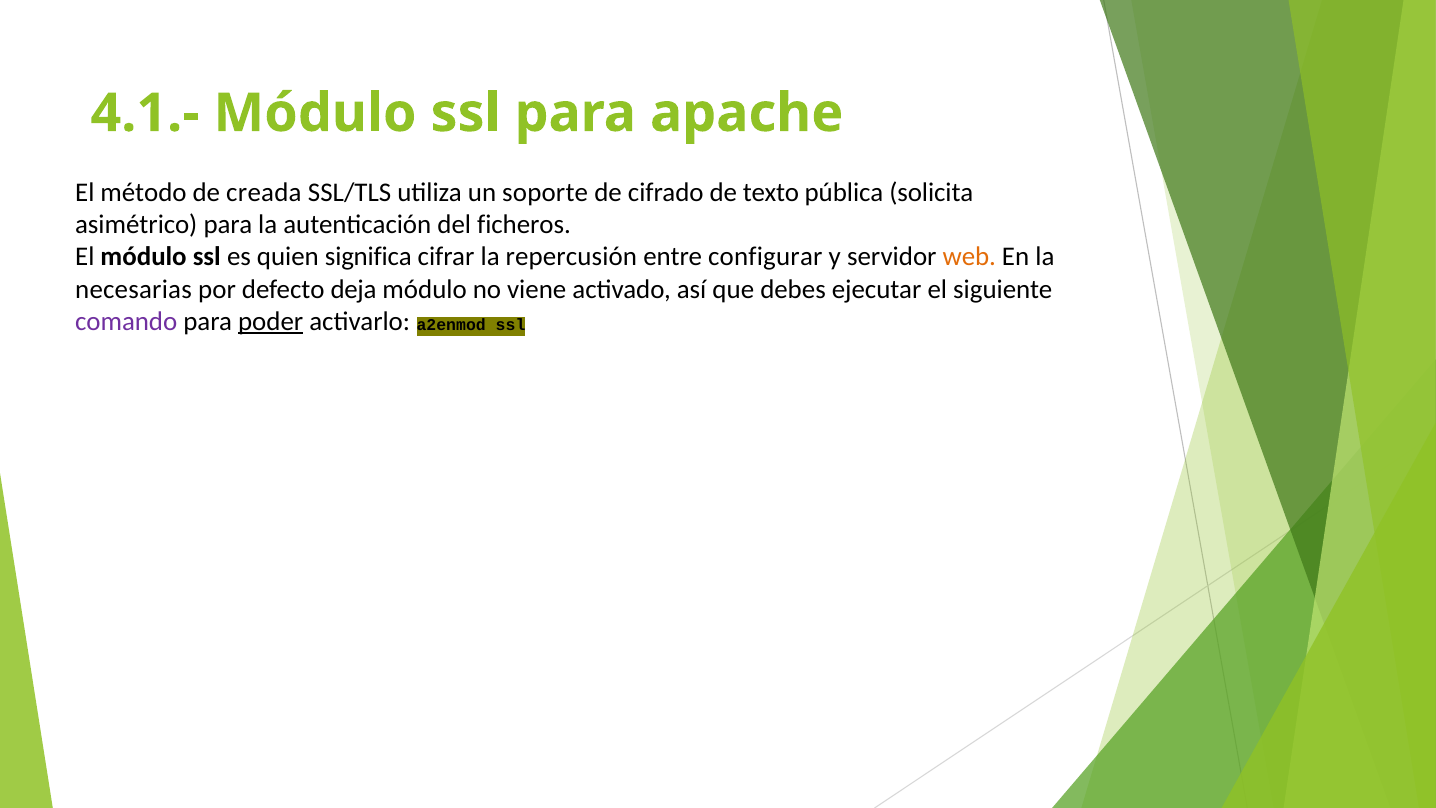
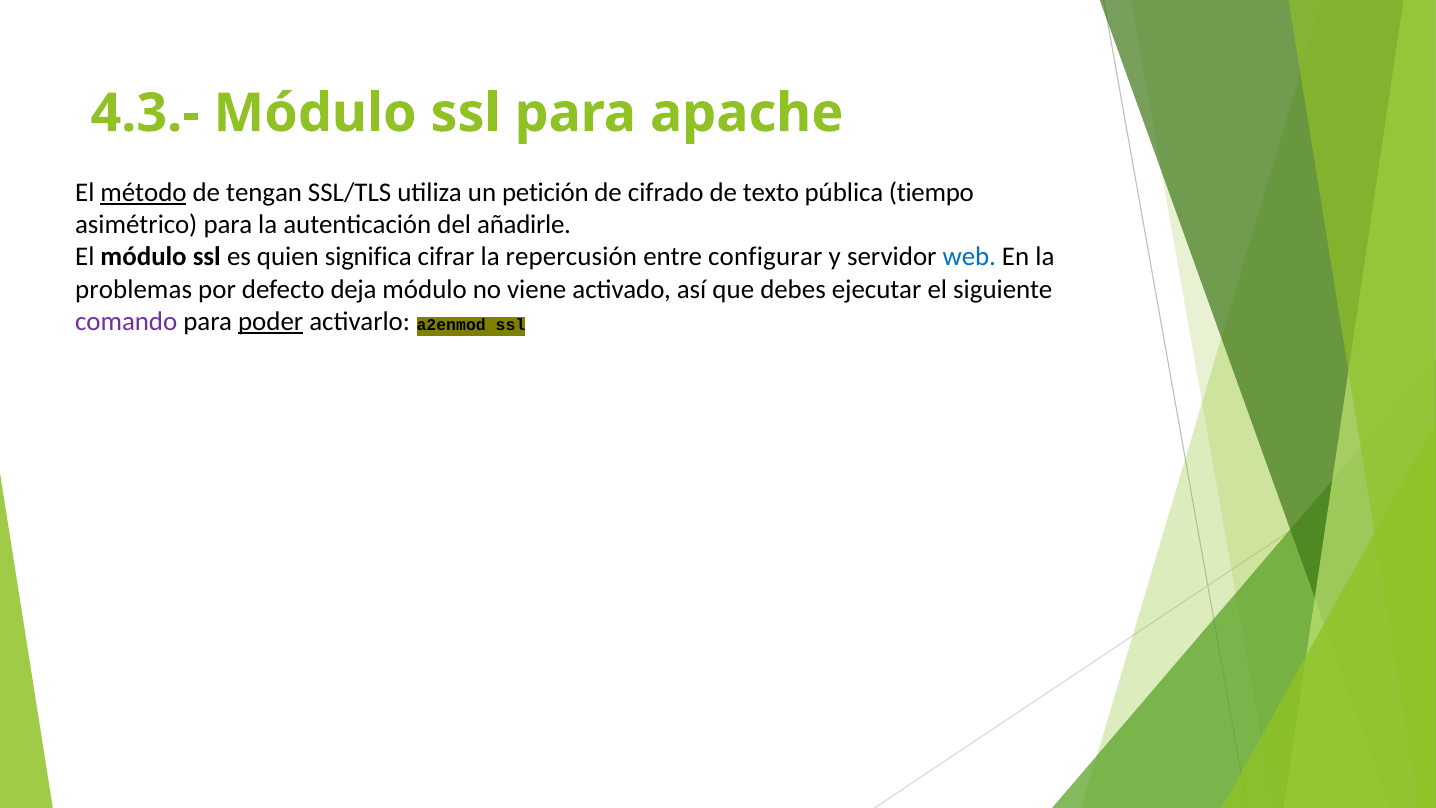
4.1.-: 4.1.- -> 4.3.- (145, 113)
método underline: none -> present (144, 192)
creada: creada -> tengan (264, 192)
soporte: soporte -> petición (545, 192)
solicita: solicita -> tiempo (931, 192)
ficheros: ficheros -> añadirle (524, 225)
web colour: orange -> blue (969, 257)
necesarias: necesarias -> problemas (134, 289)
